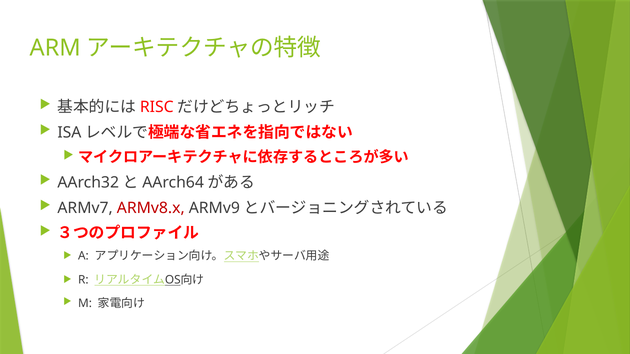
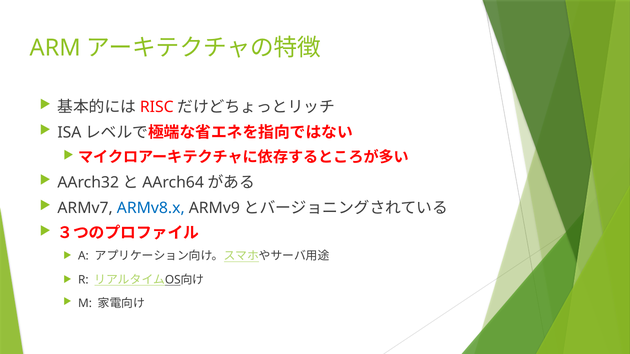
ARMv8.x colour: red -> blue (151, 208)
